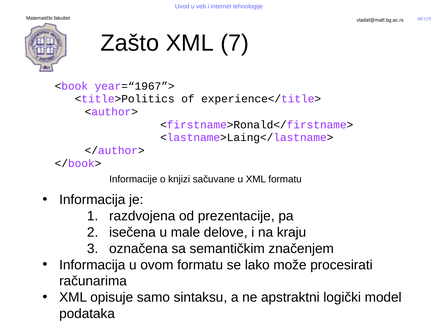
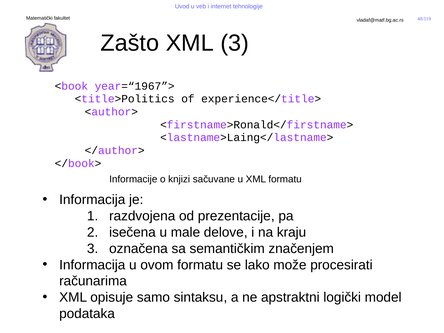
XML 7: 7 -> 3 (235, 43)
